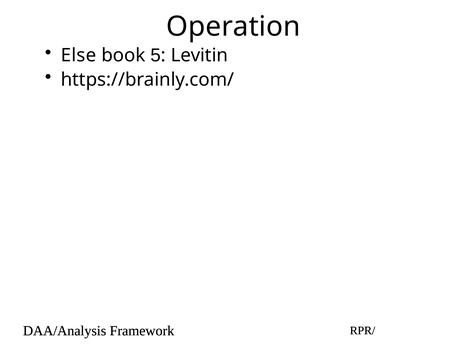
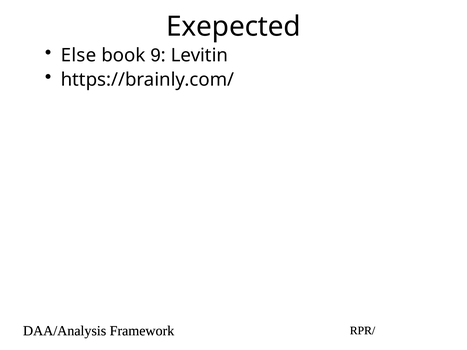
Operation: Operation -> Exepected (234, 27)
5: 5 -> 9 (156, 55)
